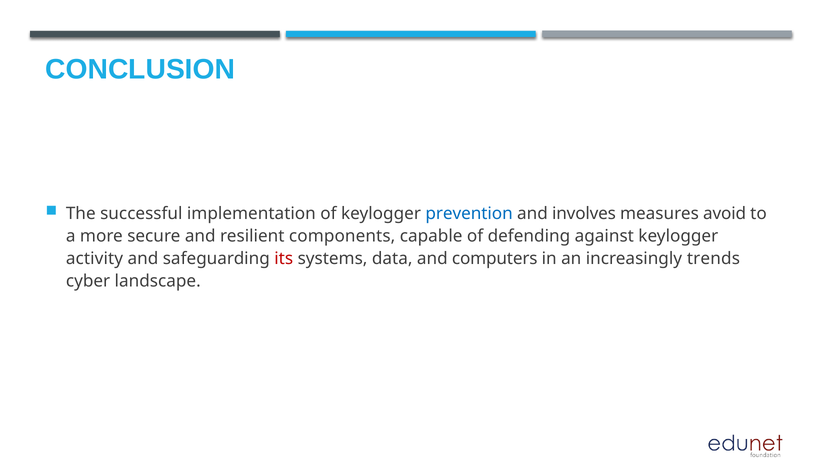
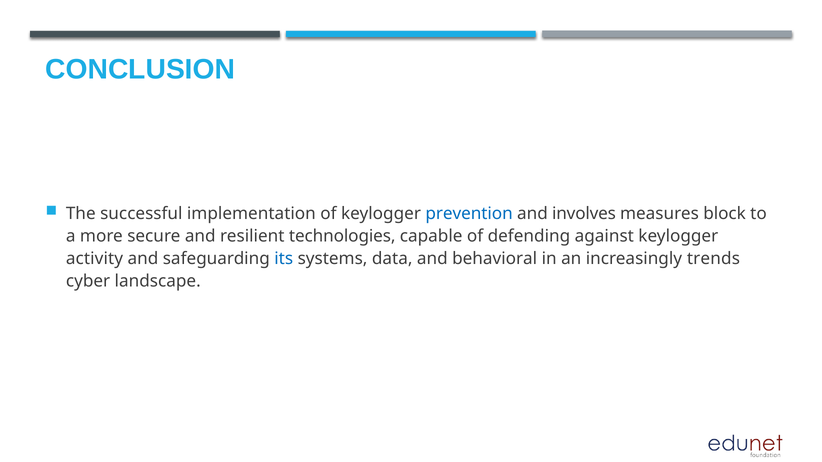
avoid: avoid -> block (725, 214)
components: components -> technologies (342, 236)
its colour: red -> blue (284, 259)
computers: computers -> behavioral (495, 259)
